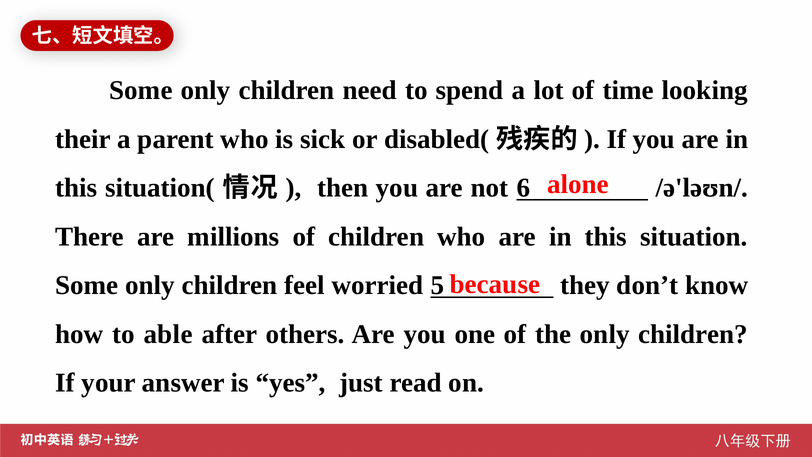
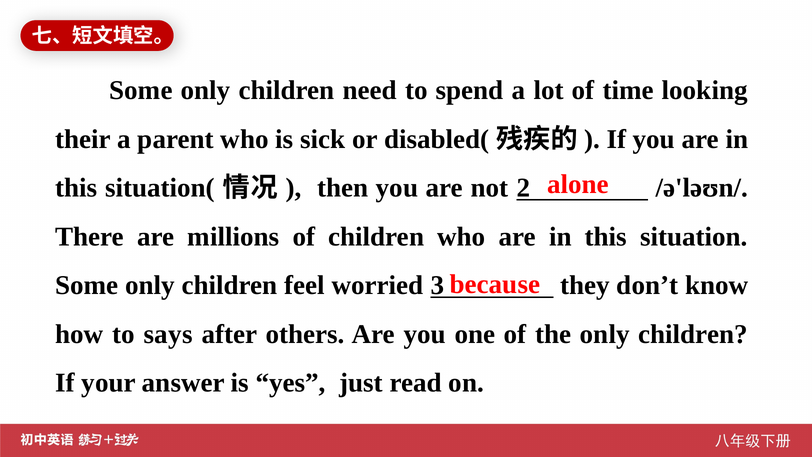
6: 6 -> 2 (523, 188)
5: 5 -> 3 (437, 285)
able: able -> says (168, 334)
